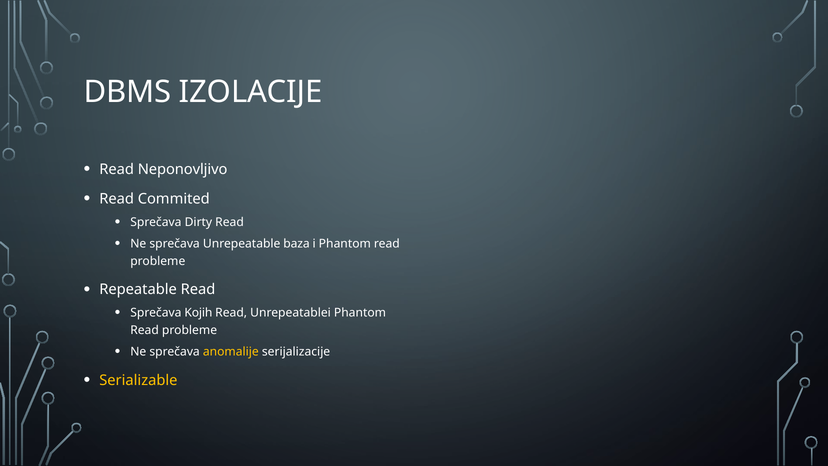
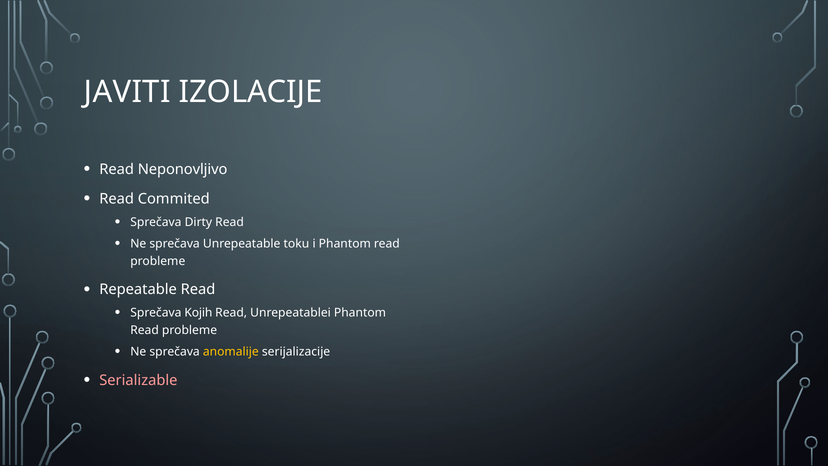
DBMS: DBMS -> JAVITI (127, 92)
baza: baza -> toku (296, 244)
Serializable colour: yellow -> pink (138, 380)
